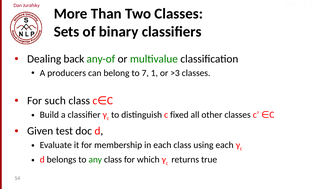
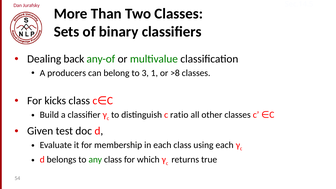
7: 7 -> 3 (145, 73)
>3: >3 -> >8 (175, 73)
such: such -> kicks (55, 101)
fixed: fixed -> ratio (179, 115)
